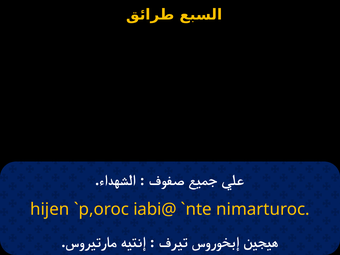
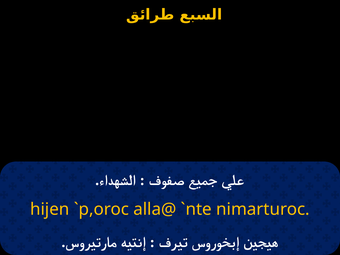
iabi@: iabi@ -> alla@ (155, 209)
